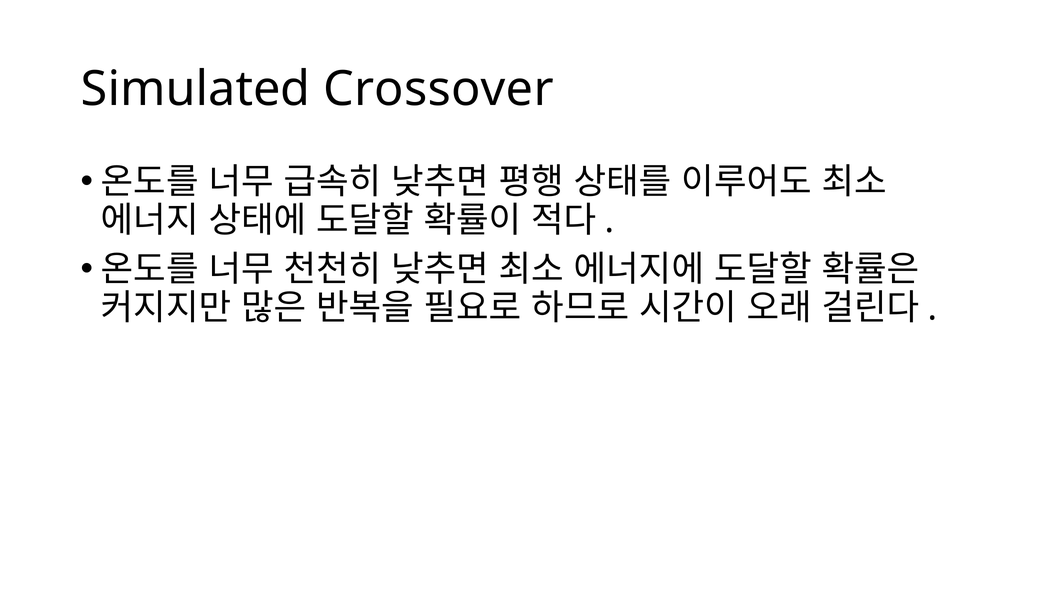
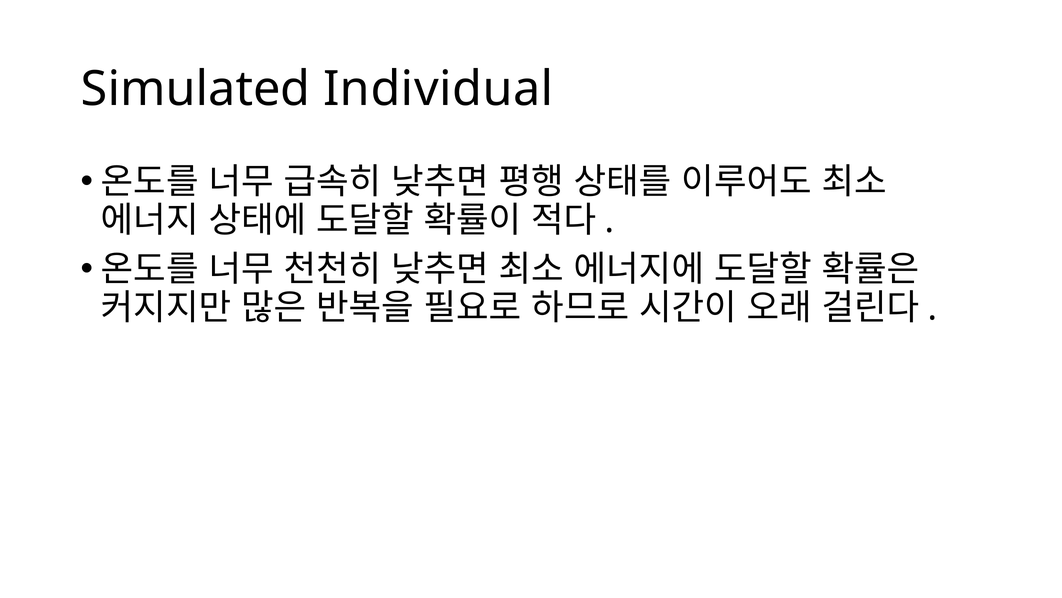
Crossover: Crossover -> Individual (438, 89)
